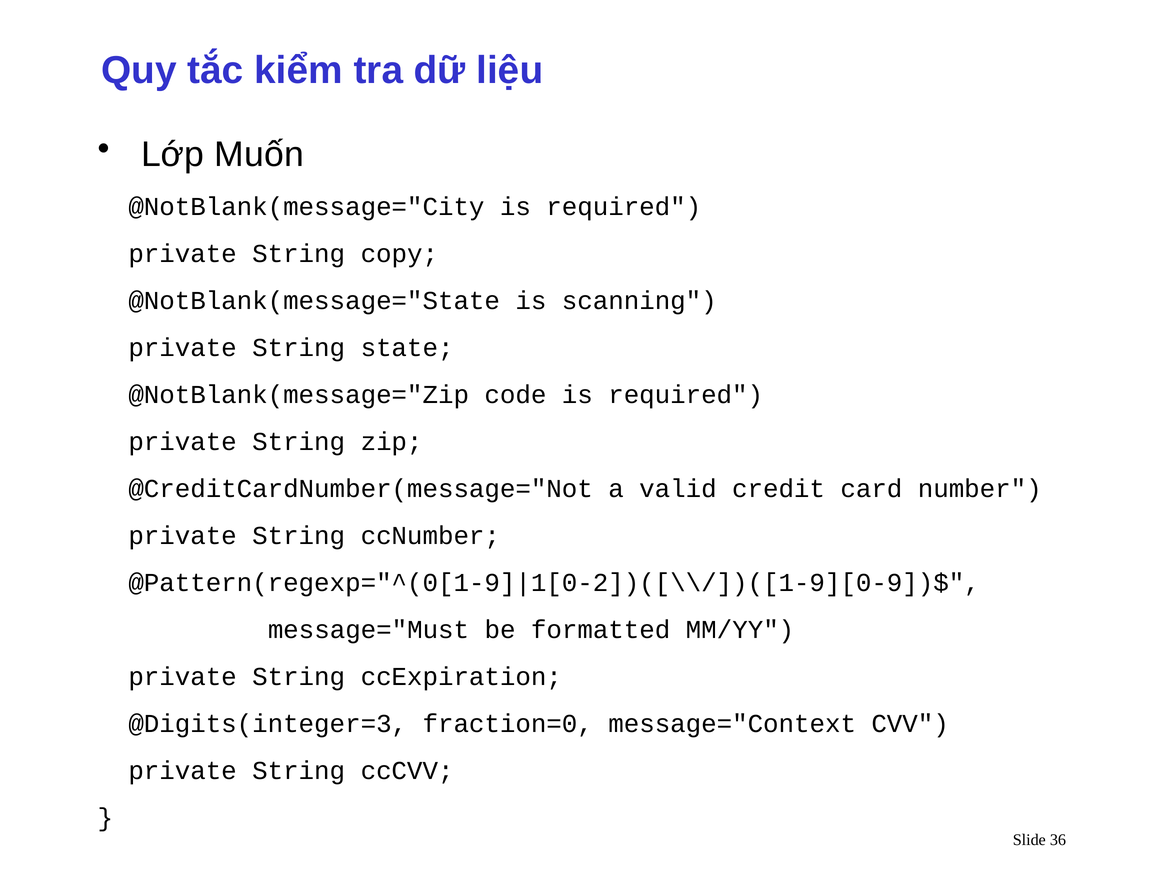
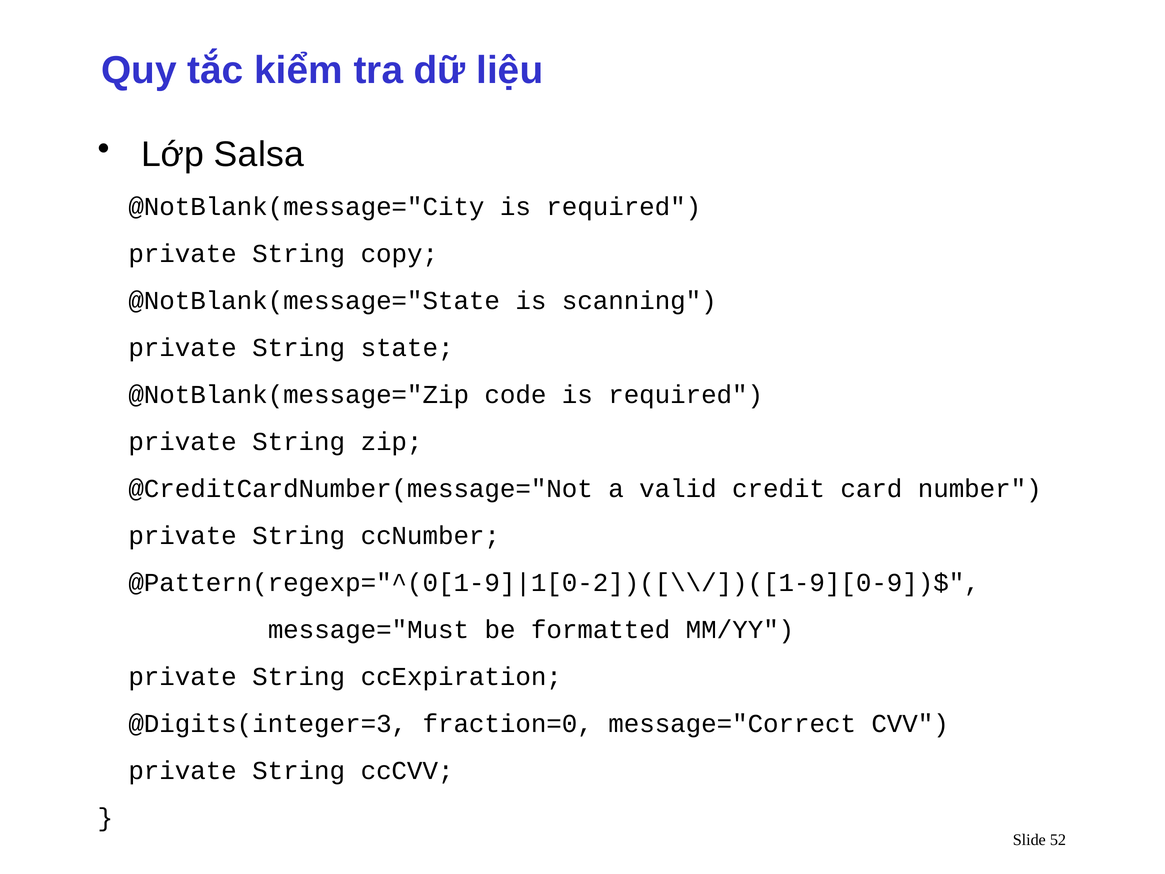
Muốn: Muốn -> Salsa (259, 155)
message="Context: message="Context -> message="Correct (732, 723)
36: 36 -> 52 (1058, 840)
